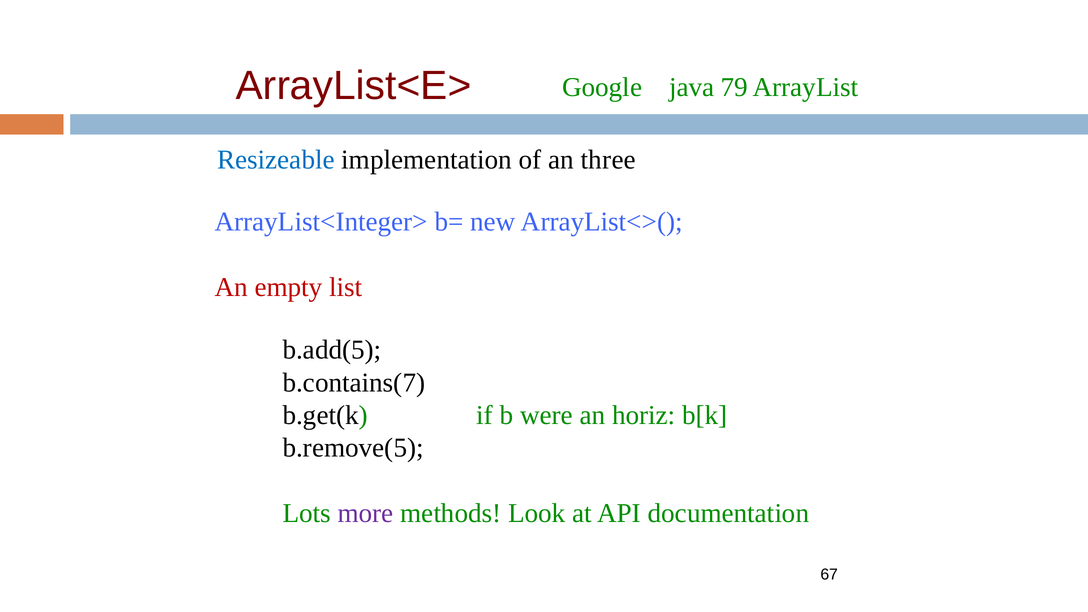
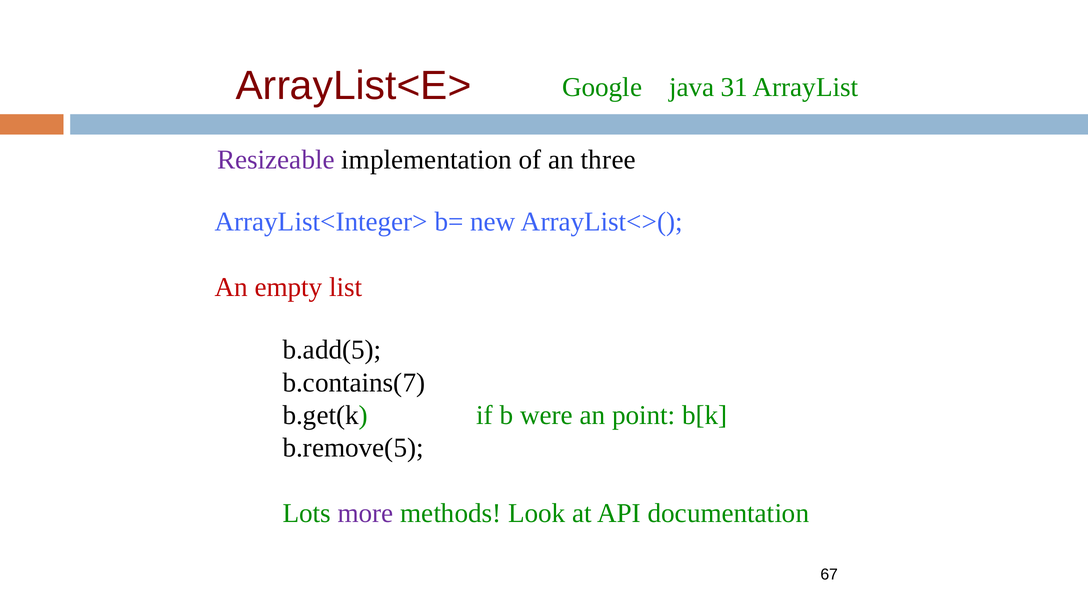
79: 79 -> 31 (734, 87)
Resizeable colour: blue -> purple (276, 160)
horiz: horiz -> point (644, 415)
